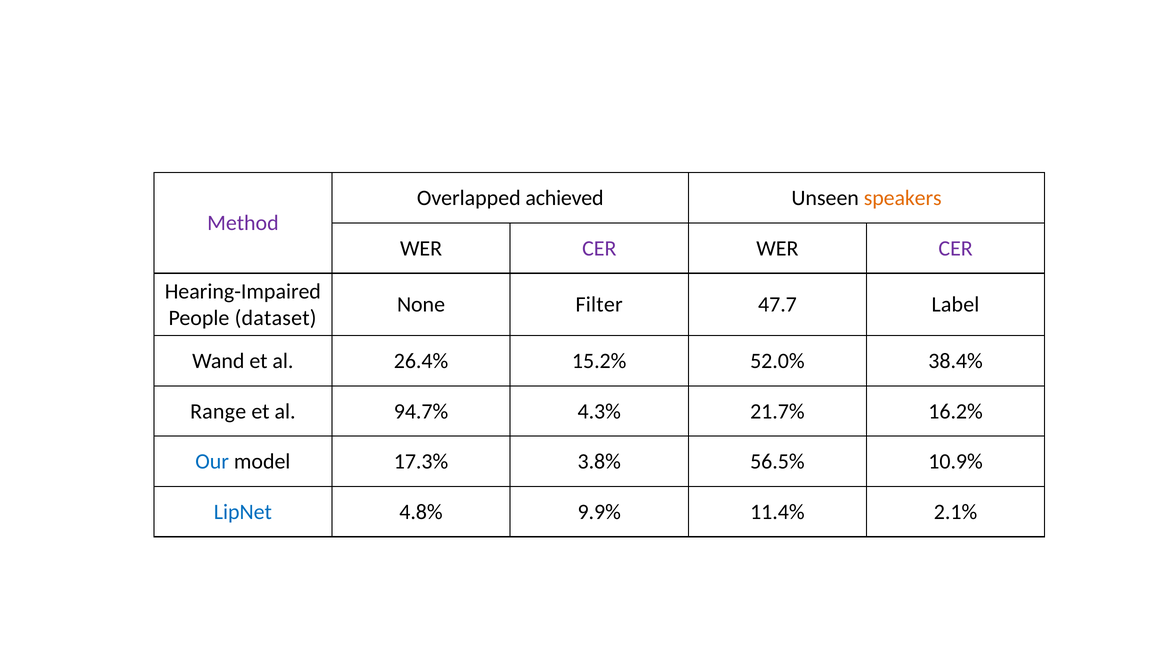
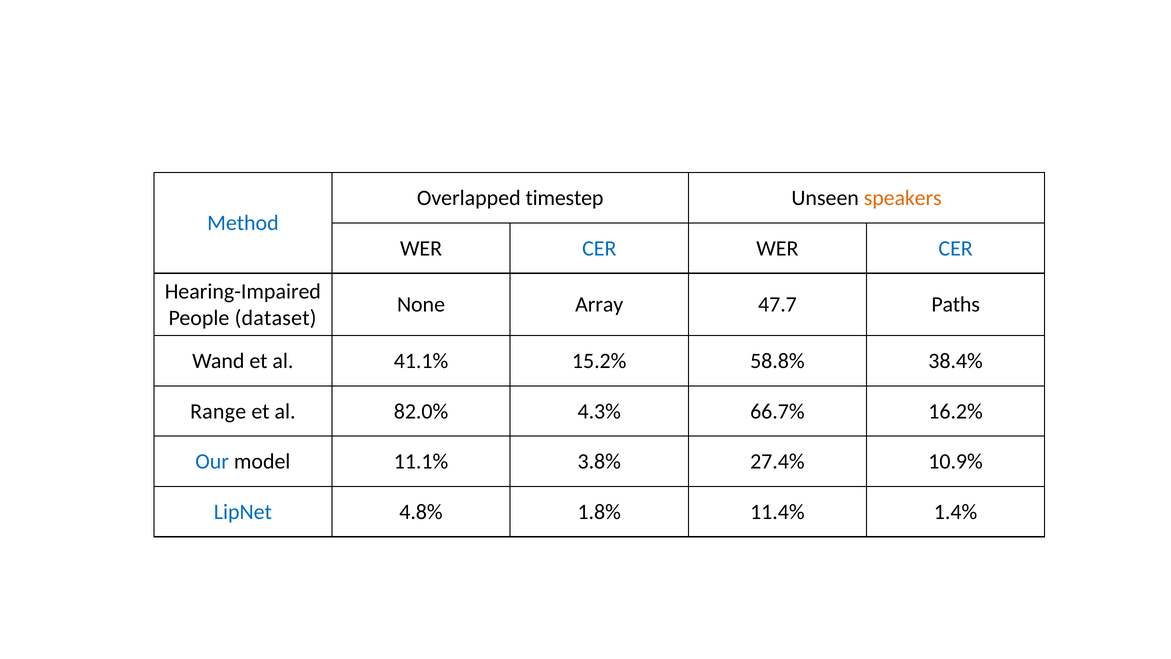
achieved: achieved -> timestep (564, 198)
Method colour: purple -> blue (243, 223)
CER colour: purple -> blue (599, 248)
CER colour: purple -> blue (956, 248)
Filter: Filter -> Array (599, 305)
Label: Label -> Paths (956, 305)
26.4%: 26.4% -> 41.1% (421, 361)
52.0%: 52.0% -> 58.8% (777, 361)
94.7%: 94.7% -> 82.0% (421, 411)
21.7%: 21.7% -> 66.7% (777, 411)
17.3%: 17.3% -> 11.1% (421, 461)
56.5%: 56.5% -> 27.4% (777, 461)
9.9%: 9.9% -> 1.8% (599, 512)
2.1%: 2.1% -> 1.4% (956, 512)
